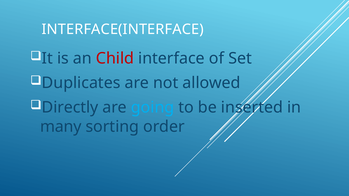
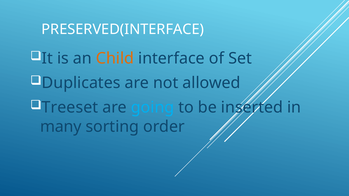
INTERFACE(INTERFACE: INTERFACE(INTERFACE -> PRESERVED(INTERFACE (123, 29)
Child colour: red -> orange (115, 58)
Directly: Directly -> Treeset (70, 108)
